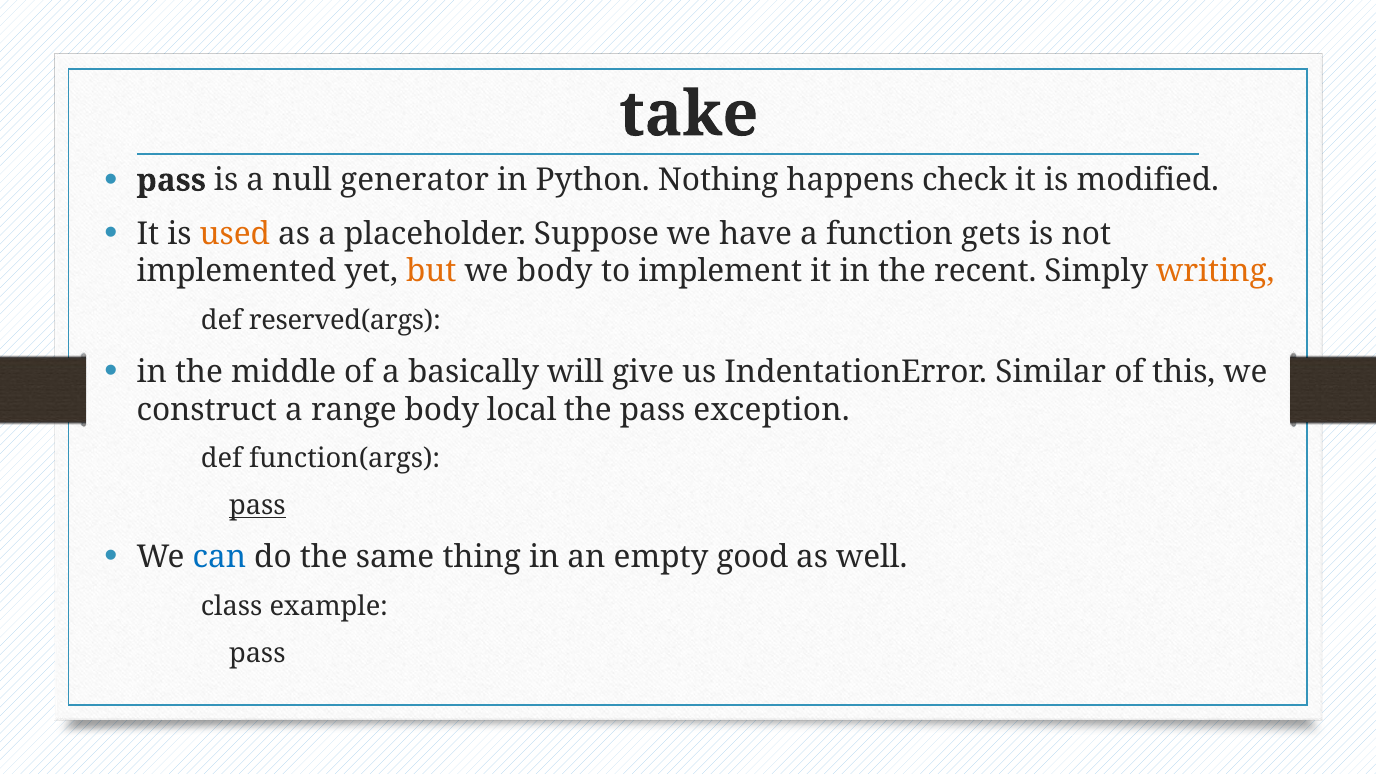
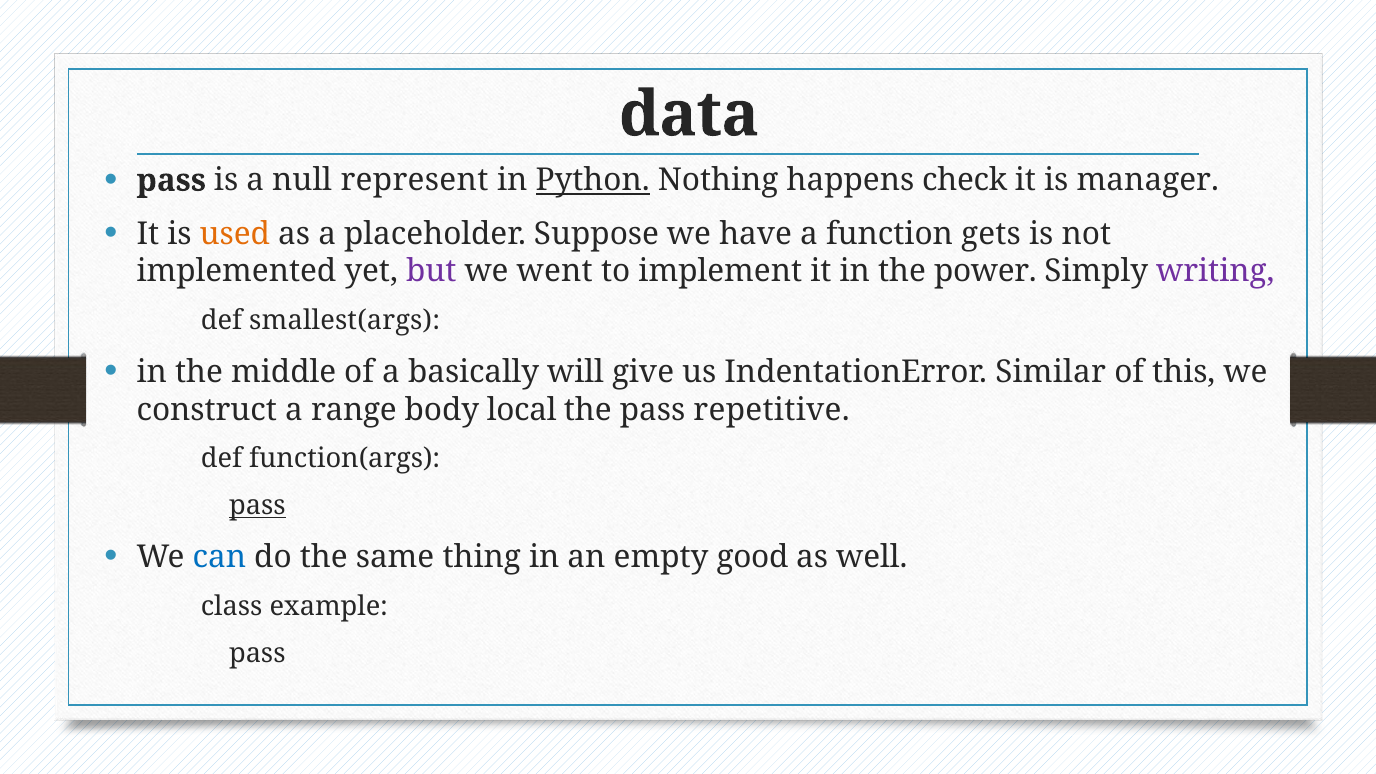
take: take -> data (689, 115)
generator: generator -> represent (414, 180)
Python underline: none -> present (593, 180)
modified: modified -> manager (1148, 180)
but colour: orange -> purple (431, 271)
we body: body -> went (555, 271)
recent: recent -> power (985, 271)
writing colour: orange -> purple (1215, 271)
reserved(args: reserved(args -> smallest(args (345, 321)
exception: exception -> repetitive (772, 410)
